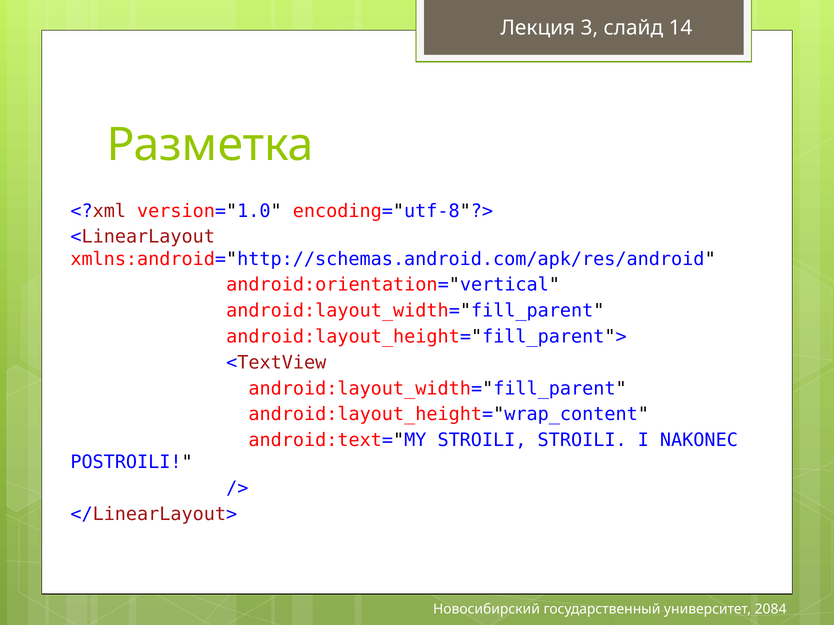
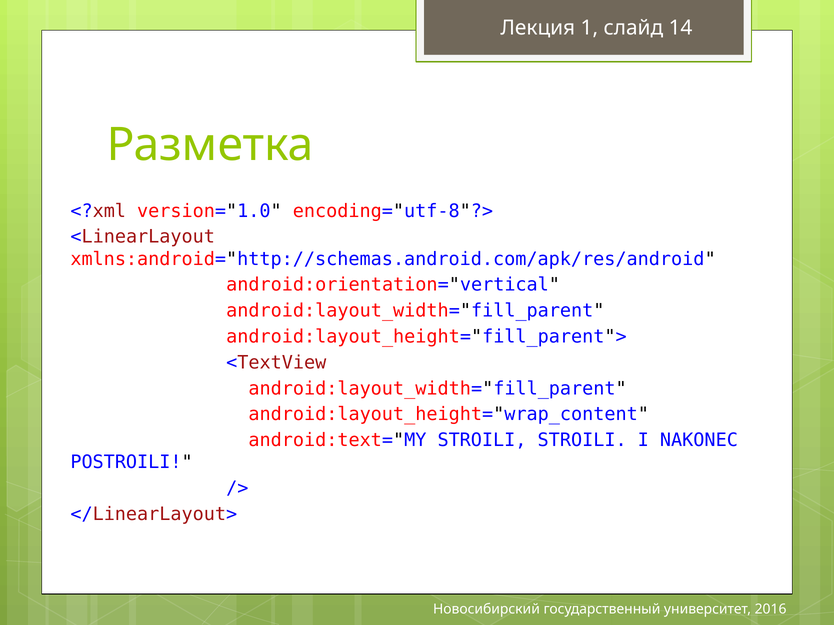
3: 3 -> 1 (589, 28)
2084: 2084 -> 2016 (771, 610)
